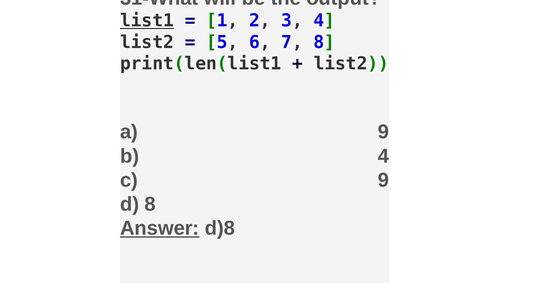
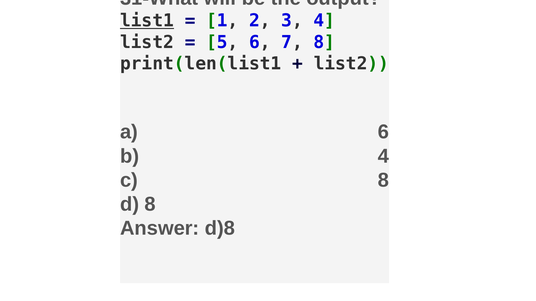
a 9: 9 -> 6 (384, 132)
c 9: 9 -> 8 (384, 180)
Answer underline: present -> none (160, 229)
